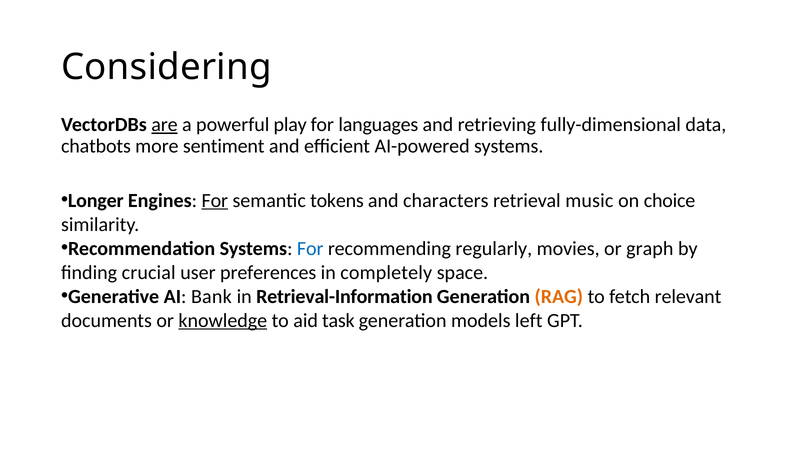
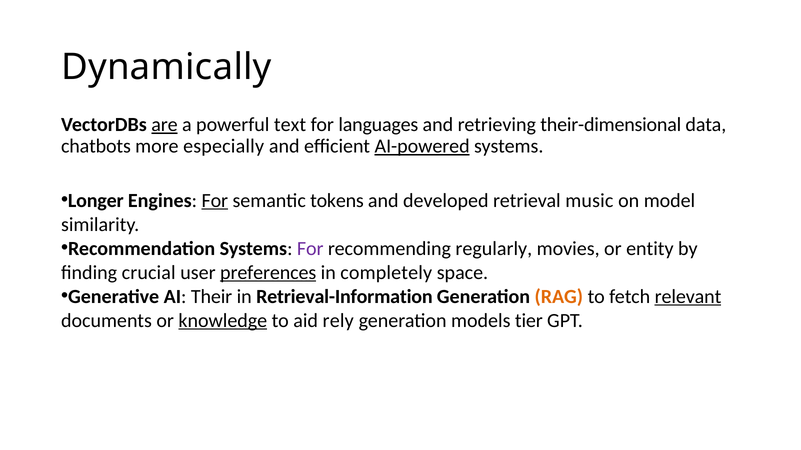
Considering: Considering -> Dynamically (166, 67)
play: play -> text (290, 125)
fully-dimensional: fully-dimensional -> their-dimensional (611, 125)
sentiment: sentiment -> especially (224, 146)
AI-powered underline: none -> present (422, 146)
characters: characters -> developed (446, 201)
choice: choice -> model (669, 201)
For colour: blue -> purple (310, 249)
graph: graph -> entity (650, 249)
preferences underline: none -> present (268, 273)
Bank: Bank -> Their (212, 297)
relevant underline: none -> present (688, 297)
task: task -> rely (338, 321)
left: left -> tier (529, 321)
